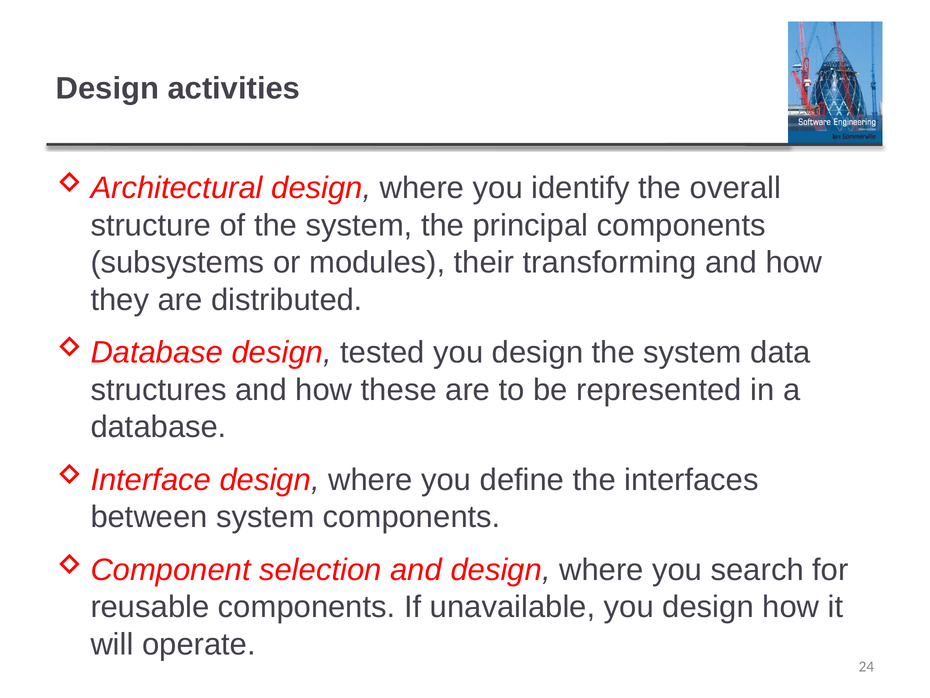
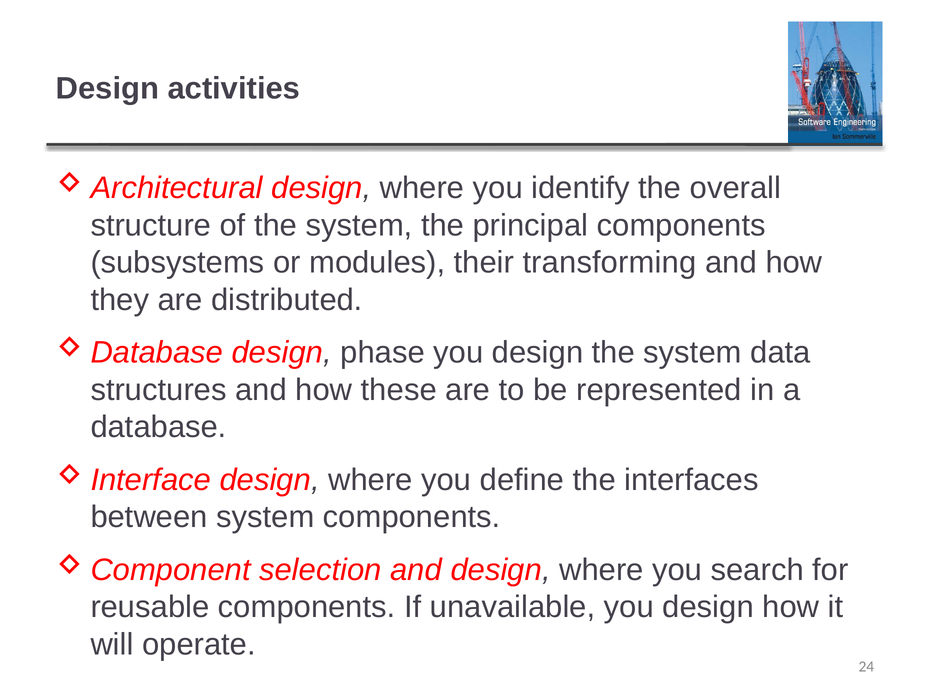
tested: tested -> phase (383, 352)
